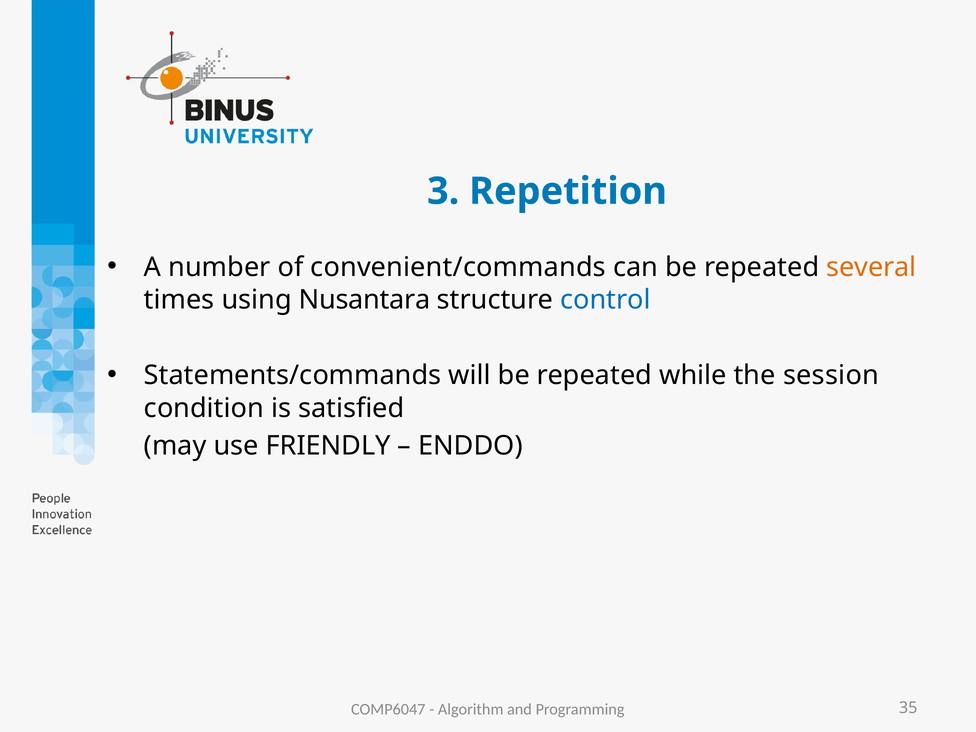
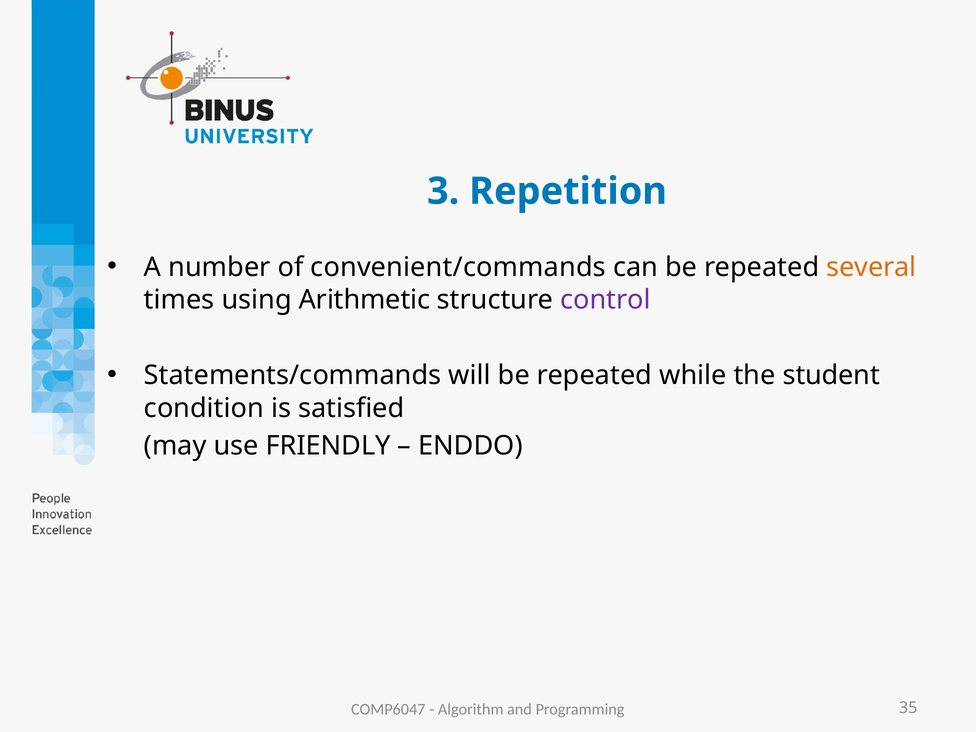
Nusantara: Nusantara -> Arithmetic (364, 300)
control colour: blue -> purple (605, 300)
session: session -> student (831, 376)
